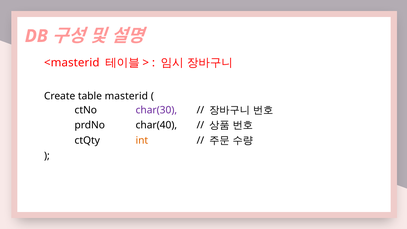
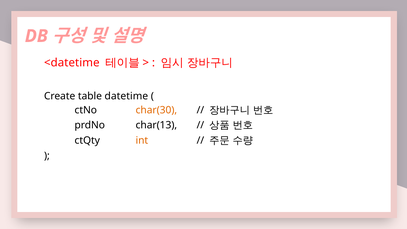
<masterid: <masterid -> <datetime (72, 63)
masterid: masterid -> datetime (126, 96)
char(30 colour: purple -> orange (156, 110)
char(40: char(40 -> char(13 (156, 125)
